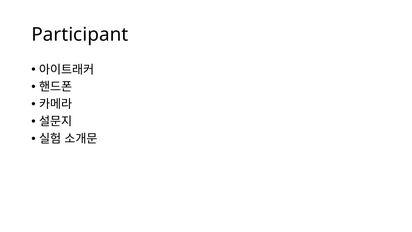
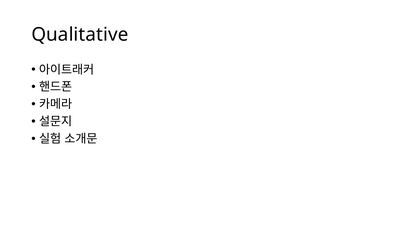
Participant: Participant -> Qualitative (80, 35)
